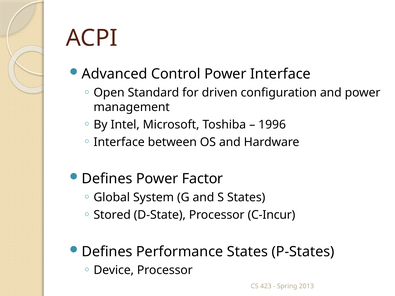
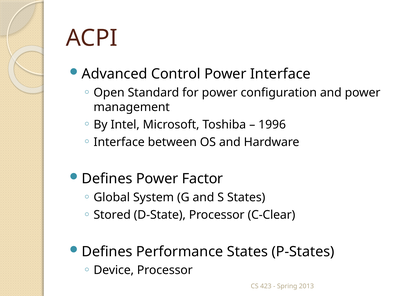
for driven: driven -> power (220, 93)
C-Incur: C-Incur -> C-Clear (271, 215)
